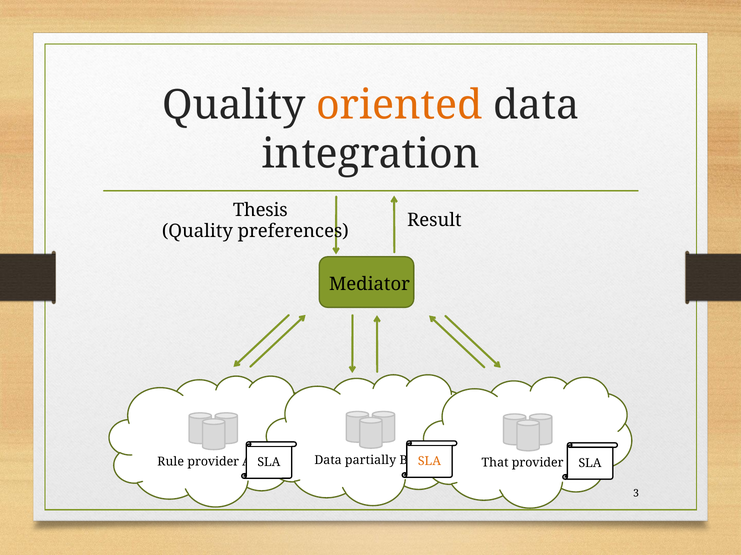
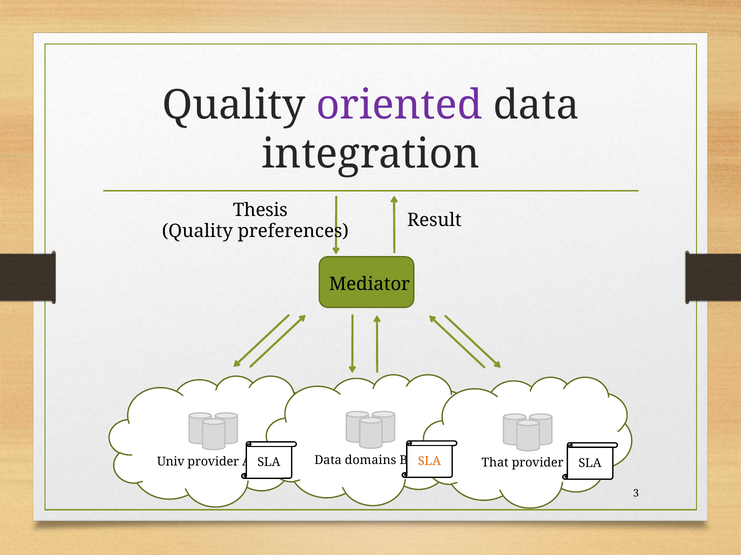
oriented colour: orange -> purple (399, 105)
Rule: Rule -> Univ (171, 462)
partially: partially -> domains (371, 461)
